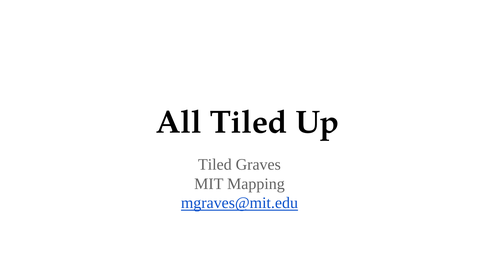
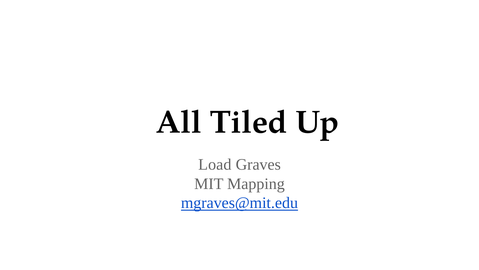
Tiled: Tiled -> Load (215, 164)
